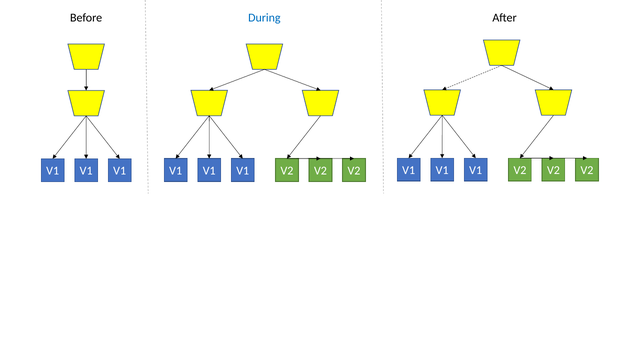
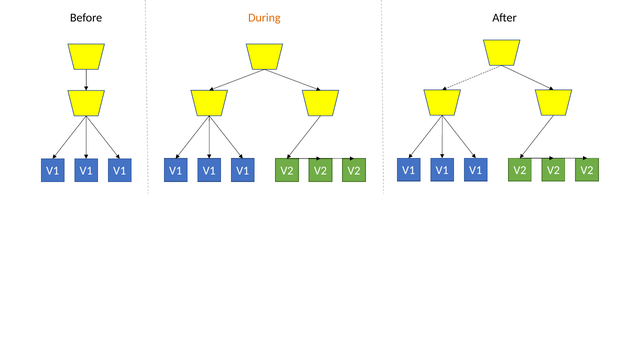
During colour: blue -> orange (264, 18)
